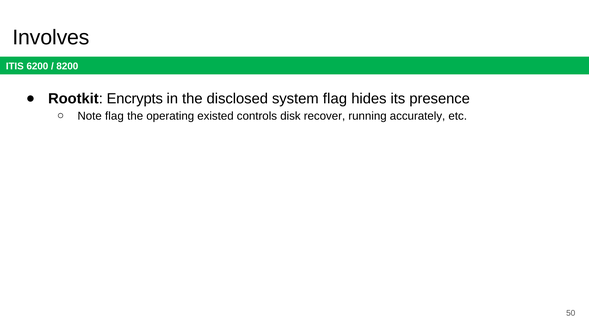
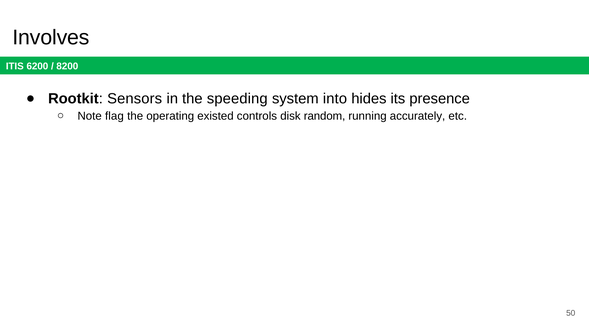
Encrypts: Encrypts -> Sensors (135, 99)
disclosed: disclosed -> speeding (237, 99)
system flag: flag -> into (335, 99)
recover: recover -> random (325, 116)
